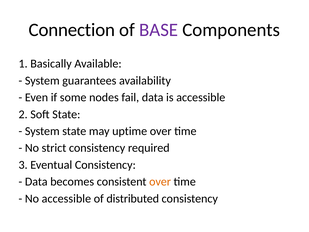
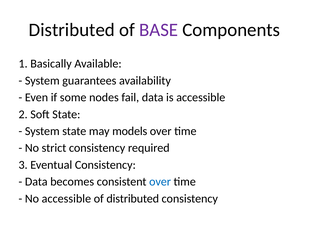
Connection: Connection -> Distributed (72, 30)
uptime: uptime -> models (130, 131)
over colour: orange -> blue (160, 182)
